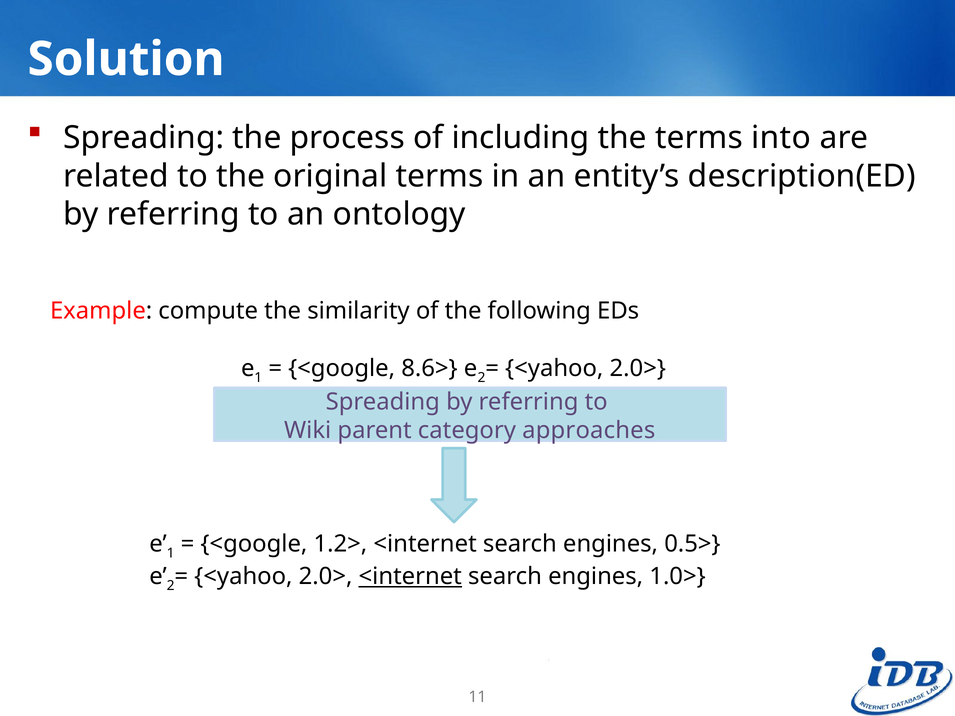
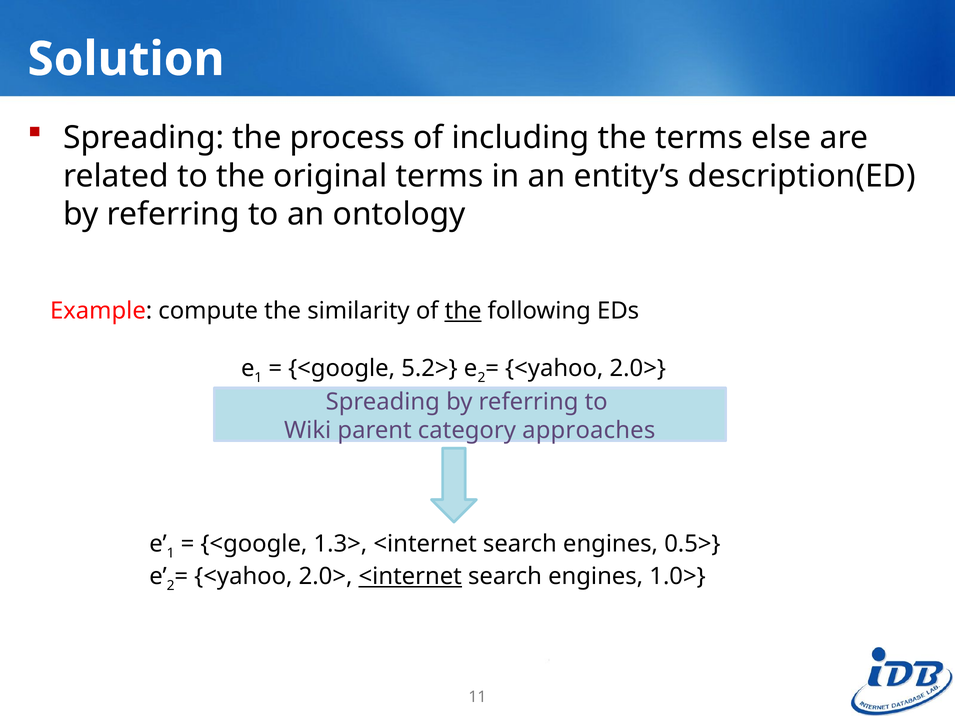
into: into -> else (781, 138)
the underline: none -> present (463, 311)
8.6>: 8.6> -> 5.2> (429, 368)
1.2>: 1.2> -> 1.3> (340, 544)
